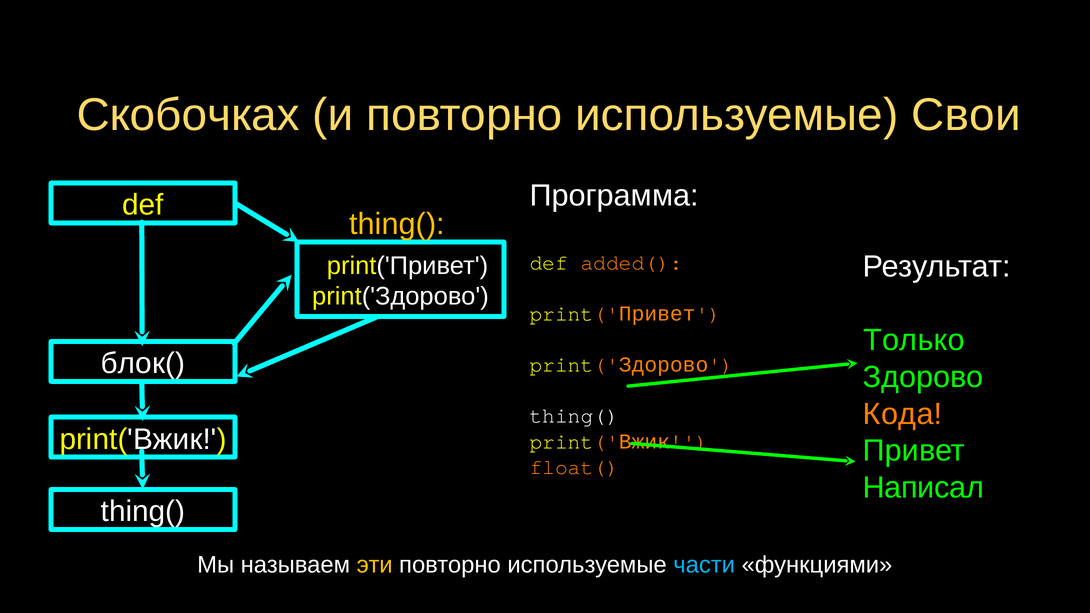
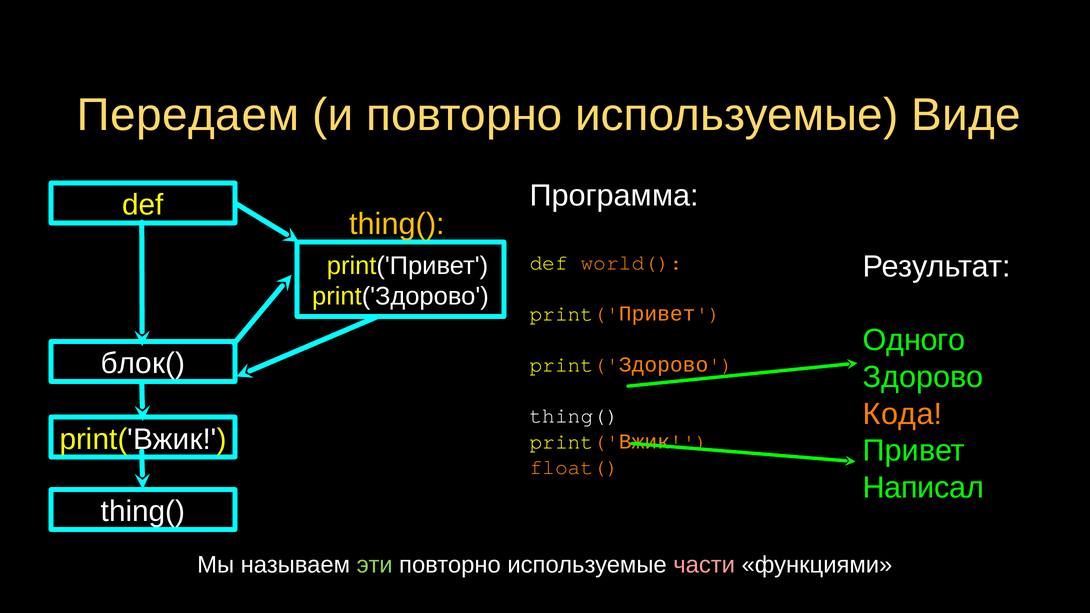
Скобочках: Скобочках -> Передаем (188, 115)
Свои: Свои -> Виде (966, 115)
added(: added( -> world( (632, 263)
Только: Только -> Одного (914, 340)
эти colour: yellow -> light green (375, 565)
части colour: light blue -> pink (704, 565)
